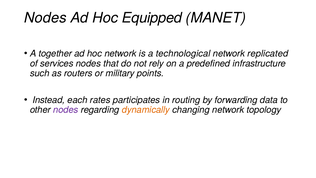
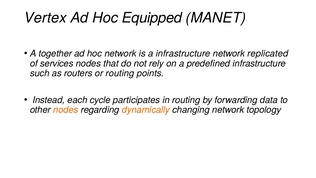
Nodes: Nodes -> Vertex (45, 18)
a technological: technological -> infrastructure (183, 53)
or military: military -> routing (120, 73)
rates: rates -> cycle (100, 100)
nodes colour: purple -> orange (66, 110)
